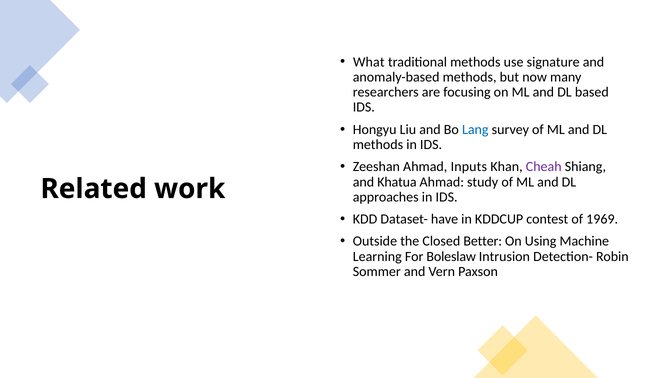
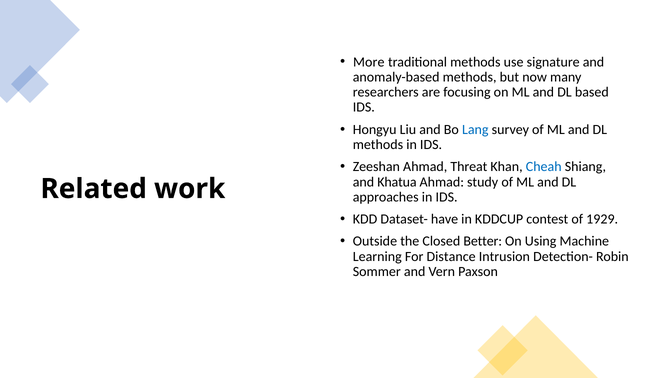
What: What -> More (369, 62)
Inputs: Inputs -> Threat (469, 167)
Cheah colour: purple -> blue (544, 167)
1969: 1969 -> 1929 (602, 219)
Boleslaw: Boleslaw -> Distance (451, 256)
